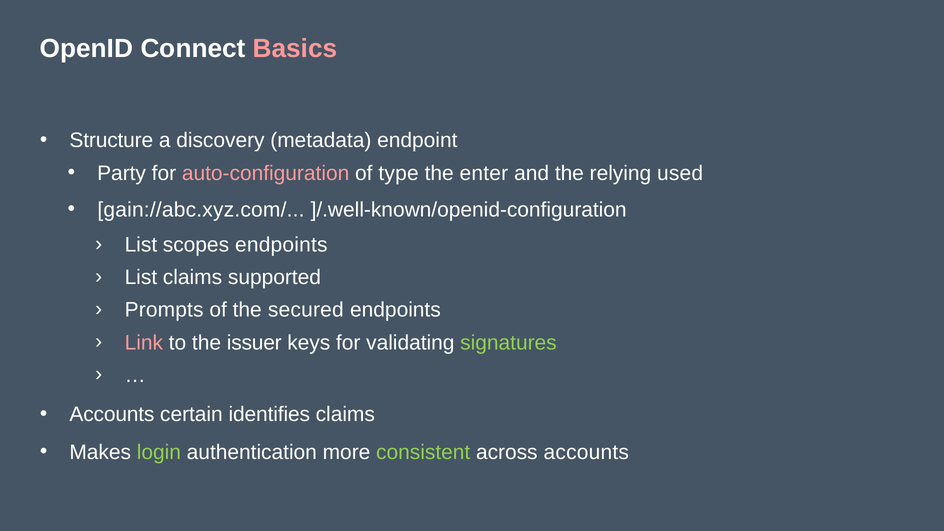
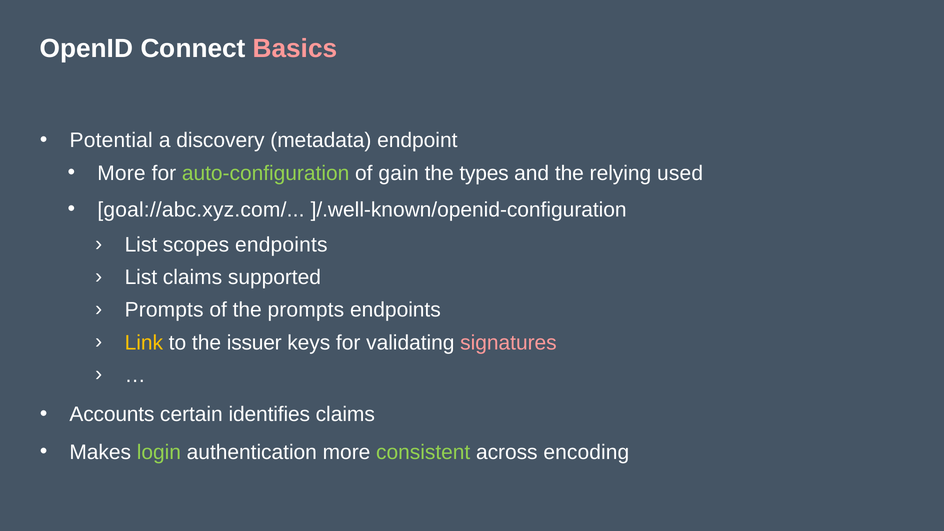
Structure: Structure -> Potential (111, 141)
Party: Party -> More (121, 173)
auto-configuration colour: pink -> light green (266, 173)
type: type -> gain (399, 173)
enter: enter -> types (484, 173)
gain://abc.xyz.com/: gain://abc.xyz.com/ -> goal://abc.xyz.com/ (201, 210)
the secured: secured -> prompts (306, 310)
Link colour: pink -> yellow (144, 343)
signatures colour: light green -> pink (508, 343)
across accounts: accounts -> encoding (586, 452)
